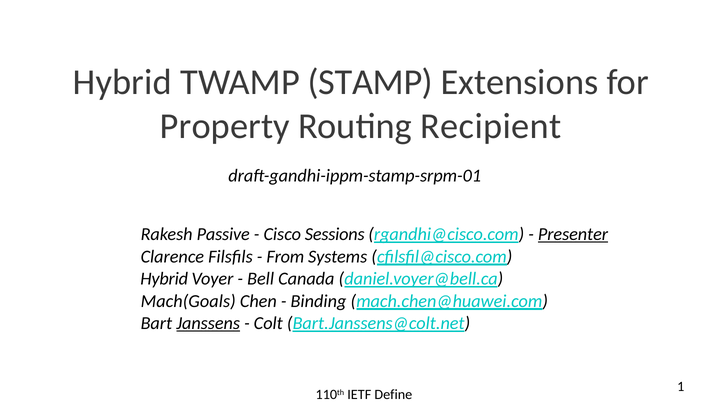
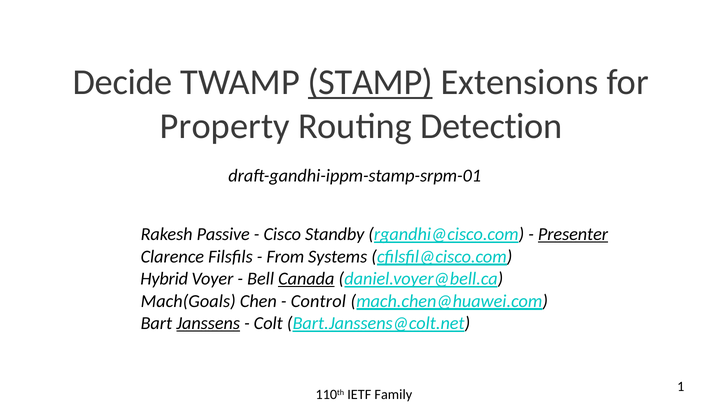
Hybrid: Hybrid -> Decide (123, 82)
STAMP underline: none -> present (370, 82)
Recipient: Recipient -> Detection (491, 126)
Sessions: Sessions -> Standby (335, 234)
Canada underline: none -> present (306, 278)
Binding: Binding -> Control (318, 301)
Define: Define -> Family (393, 394)
